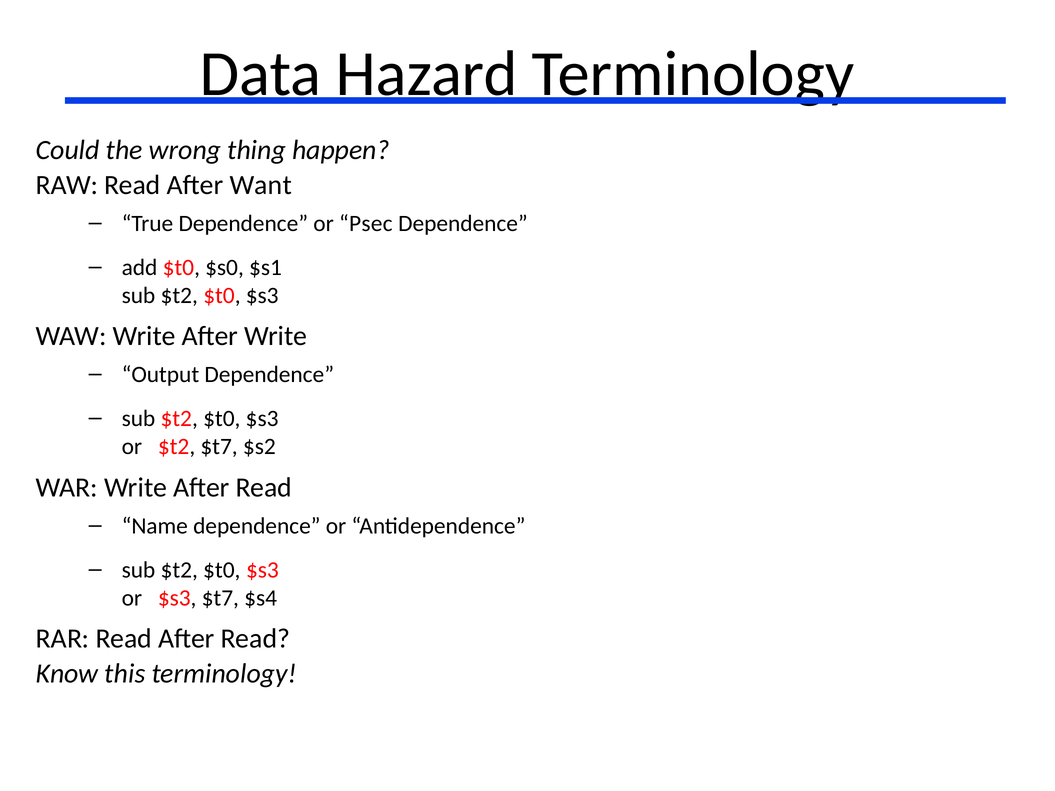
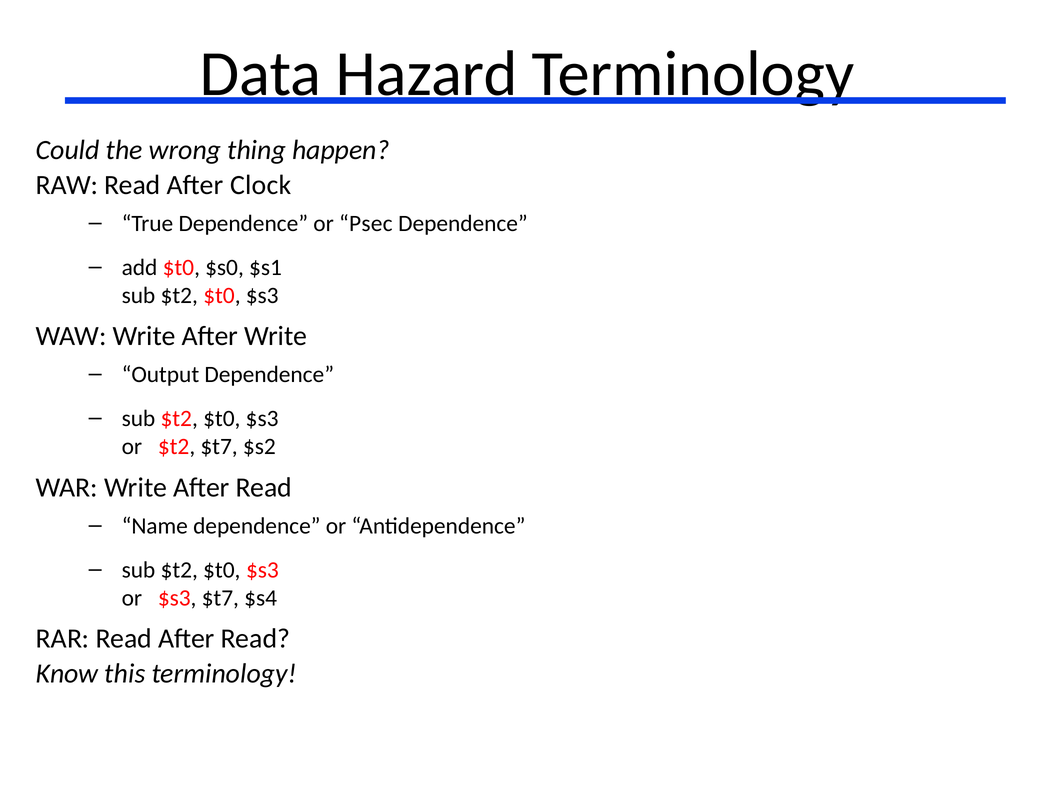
Want: Want -> Clock (261, 185)
